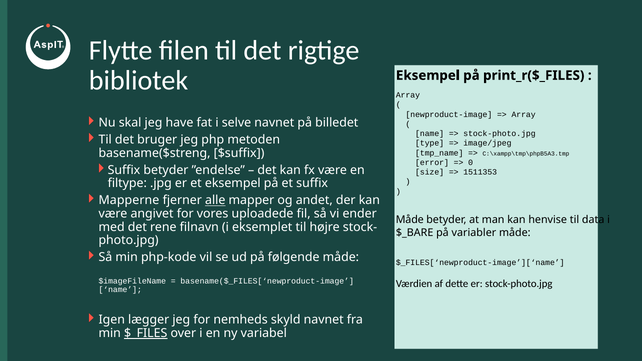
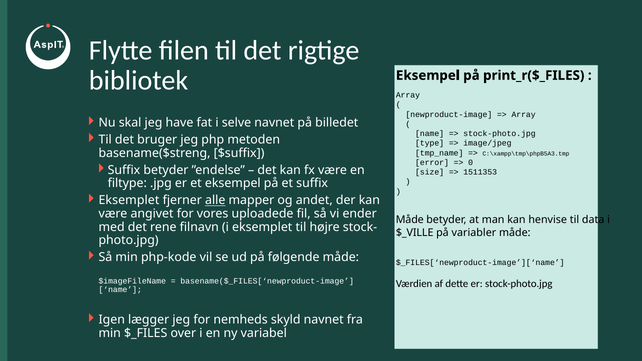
Mapperne: Mapperne -> Eksemplet (129, 200)
$_BARE: $_BARE -> $_VILLE (415, 233)
$_FILES underline: present -> none (146, 333)
